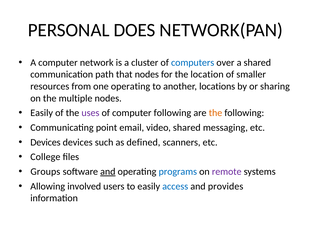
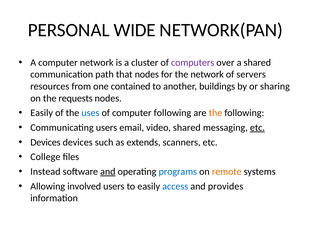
DOES: DOES -> WIDE (135, 30)
computers colour: blue -> purple (193, 63)
the location: location -> network (207, 75)
smaller: smaller -> servers (251, 75)
one operating: operating -> contained (131, 86)
locations: locations -> buildings (217, 86)
multiple: multiple -> requests (76, 98)
uses colour: purple -> blue (90, 113)
Communicating point: point -> users (107, 128)
etc underline: none -> present (257, 128)
defined: defined -> extends (143, 142)
Groups: Groups -> Instead (45, 172)
remote colour: purple -> orange (227, 172)
